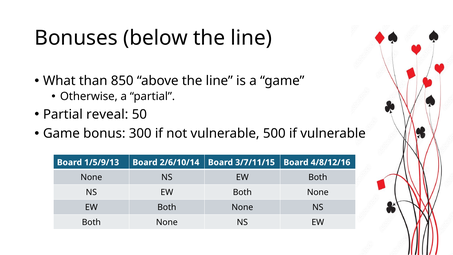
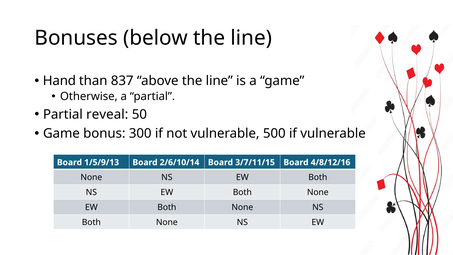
What: What -> Hand (59, 81)
850: 850 -> 837 (122, 81)
